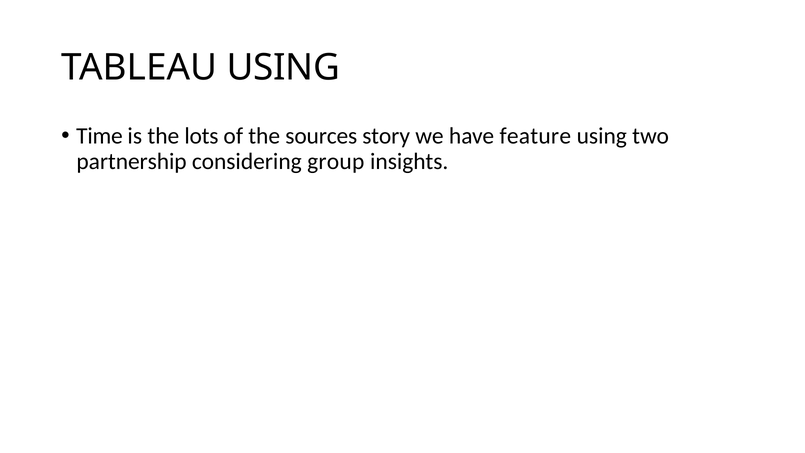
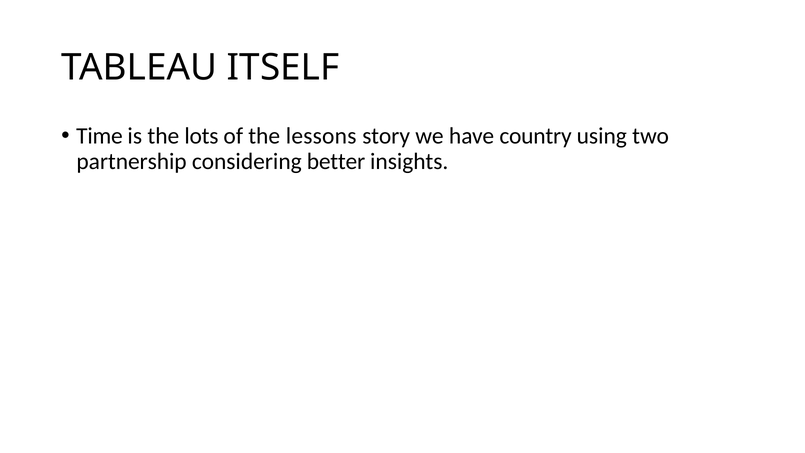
TABLEAU USING: USING -> ITSELF (283, 68)
sources: sources -> lessons (321, 136)
feature: feature -> country (536, 136)
group: group -> better (336, 161)
